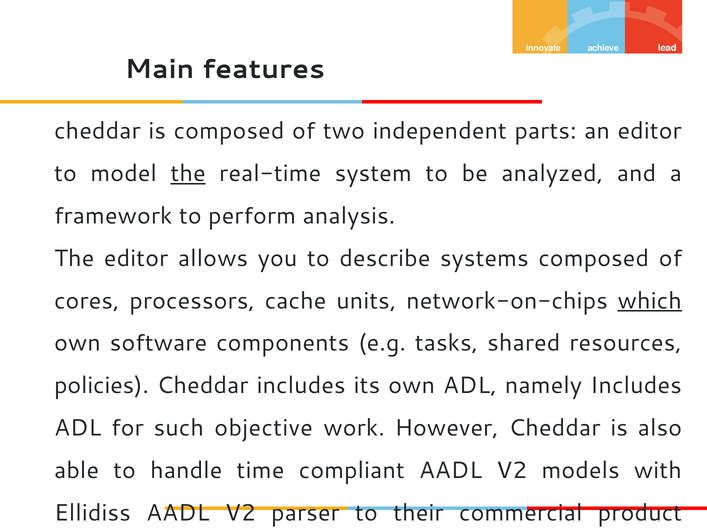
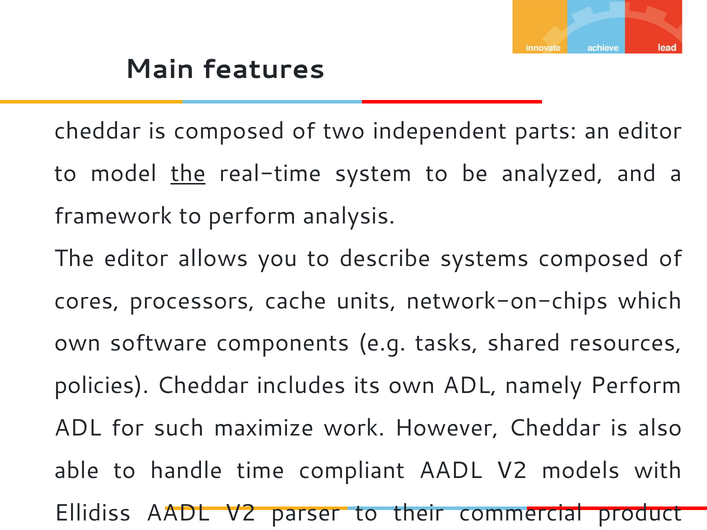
which underline: present -> none (650, 301)
namely Includes: Includes -> Perform (636, 386)
objective: objective -> maximize (264, 428)
